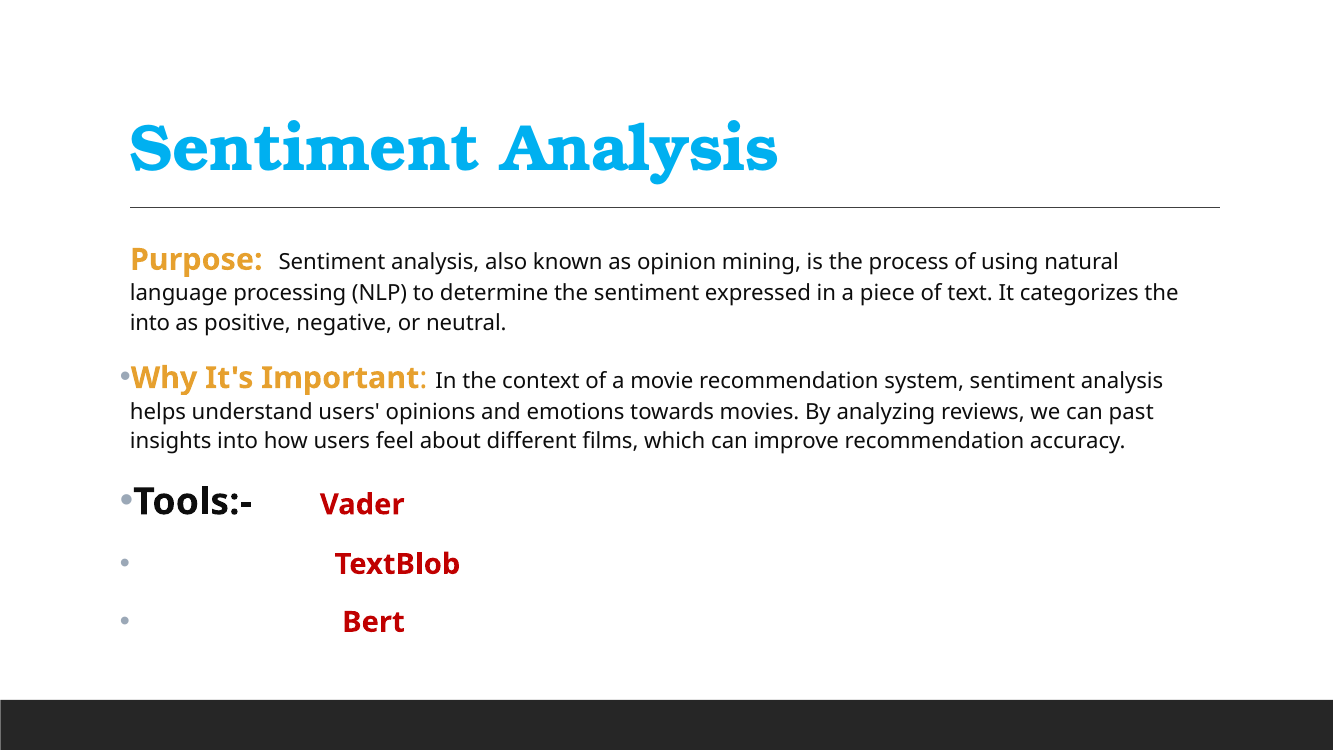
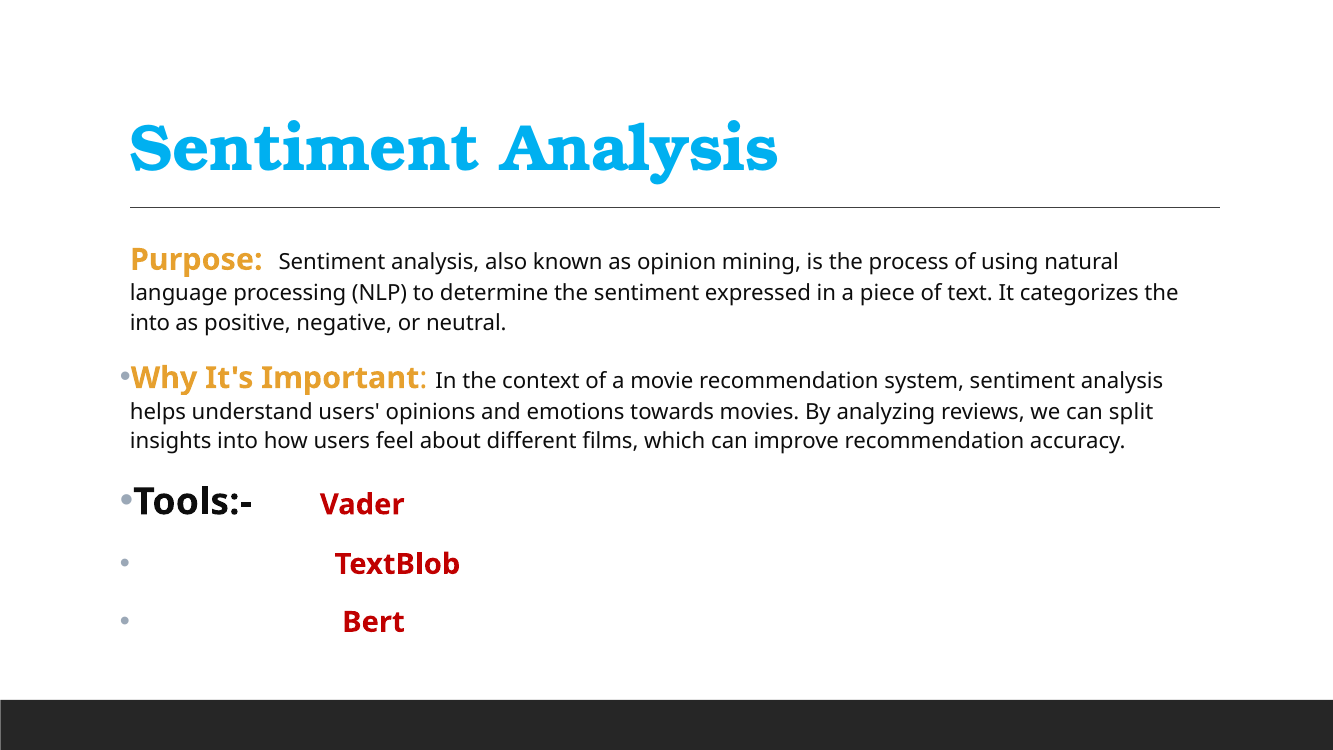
past: past -> split (1131, 412)
